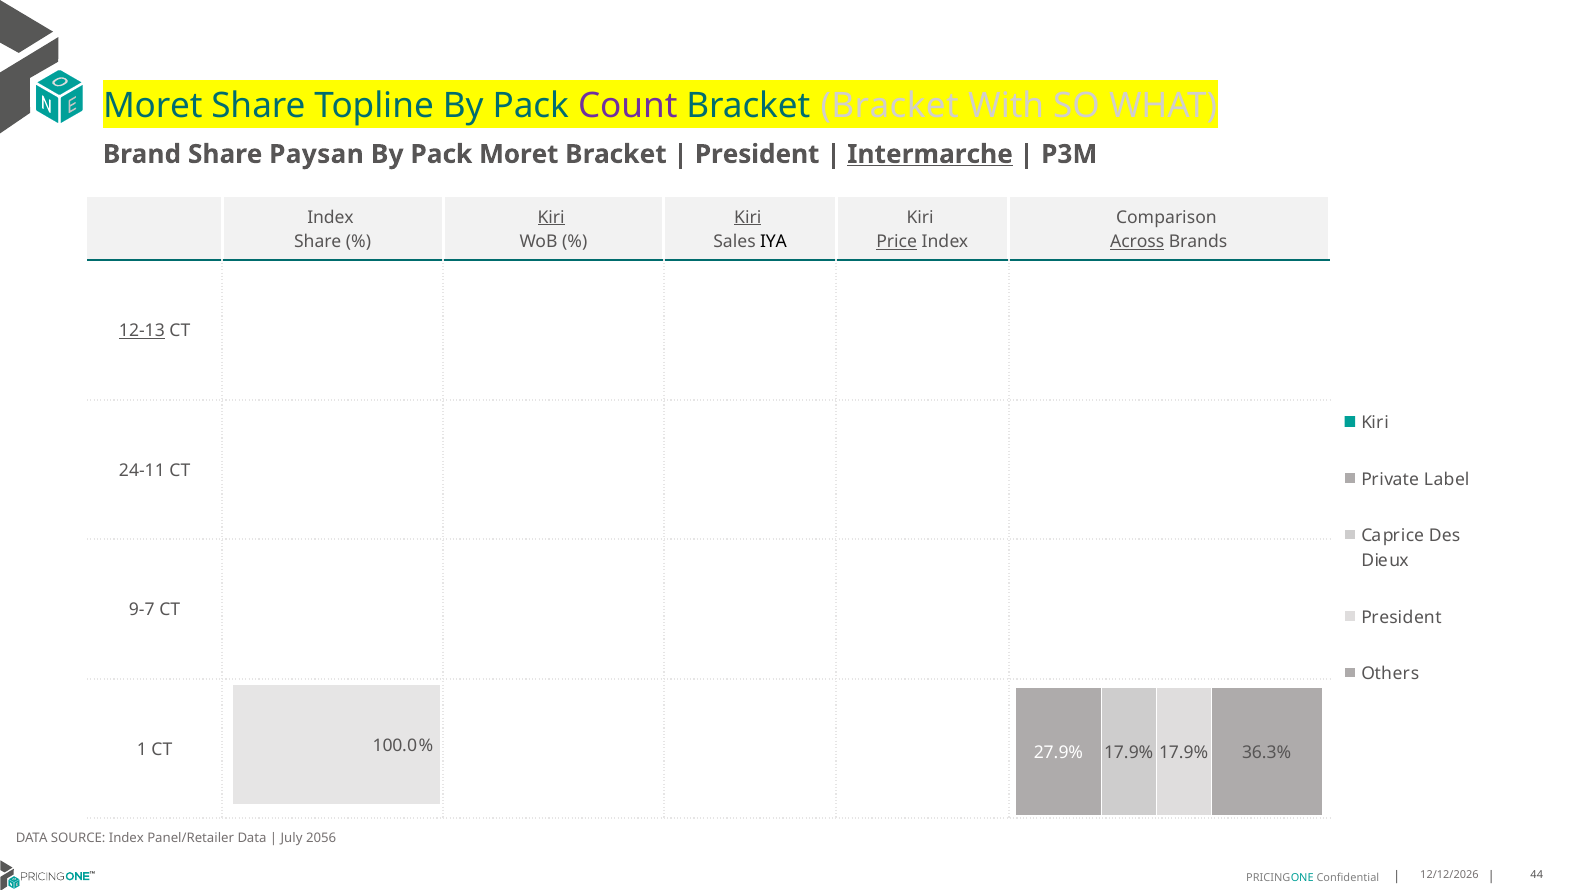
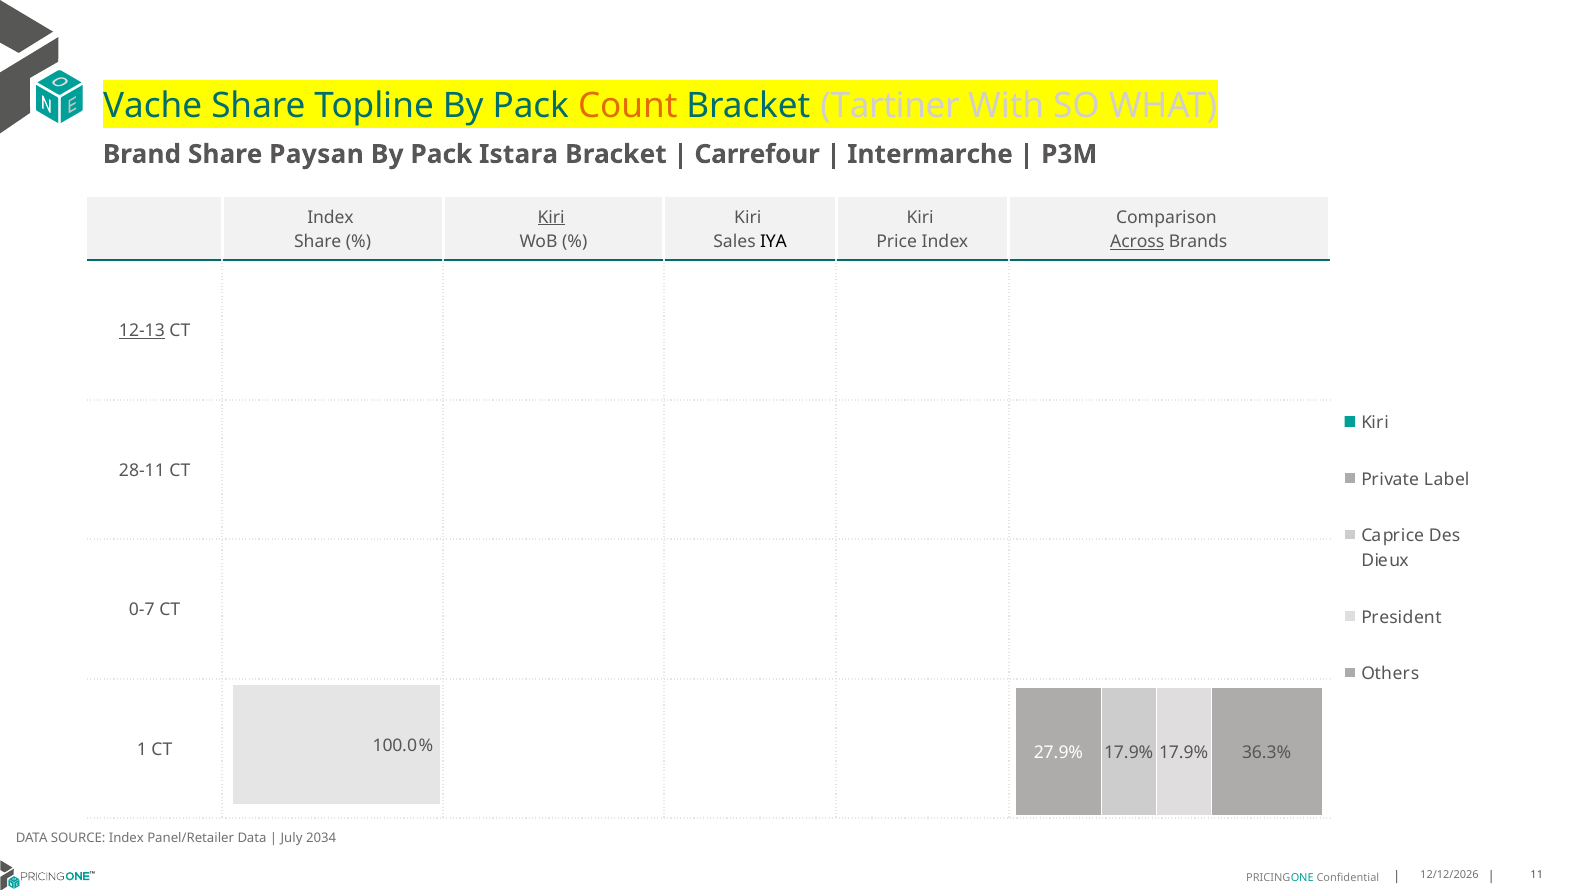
Moret: Moret -> Vache (153, 106)
Count colour: purple -> orange (628, 106)
Bracket Bracket: Bracket -> Tartiner (890, 106)
Pack Moret: Moret -> Istara (519, 154)
President: President -> Carrefour (757, 154)
Intermarche underline: present -> none (930, 154)
Kiri underline: present -> none (748, 217)
Price underline: present -> none (897, 242)
24-11: 24-11 -> 28-11 (142, 470)
9-7: 9-7 -> 0-7 (142, 610)
2056: 2056 -> 2034 (321, 838)
44: 44 -> 11 (1537, 875)
